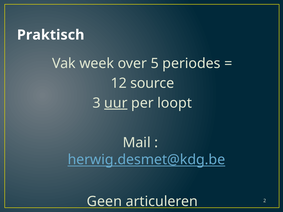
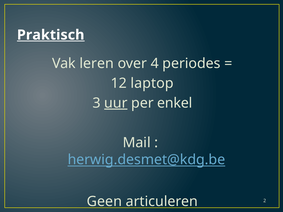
Praktisch underline: none -> present (51, 35)
week: week -> leren (97, 64)
5: 5 -> 4 (155, 64)
source: source -> laptop (152, 83)
loopt: loopt -> enkel (175, 103)
